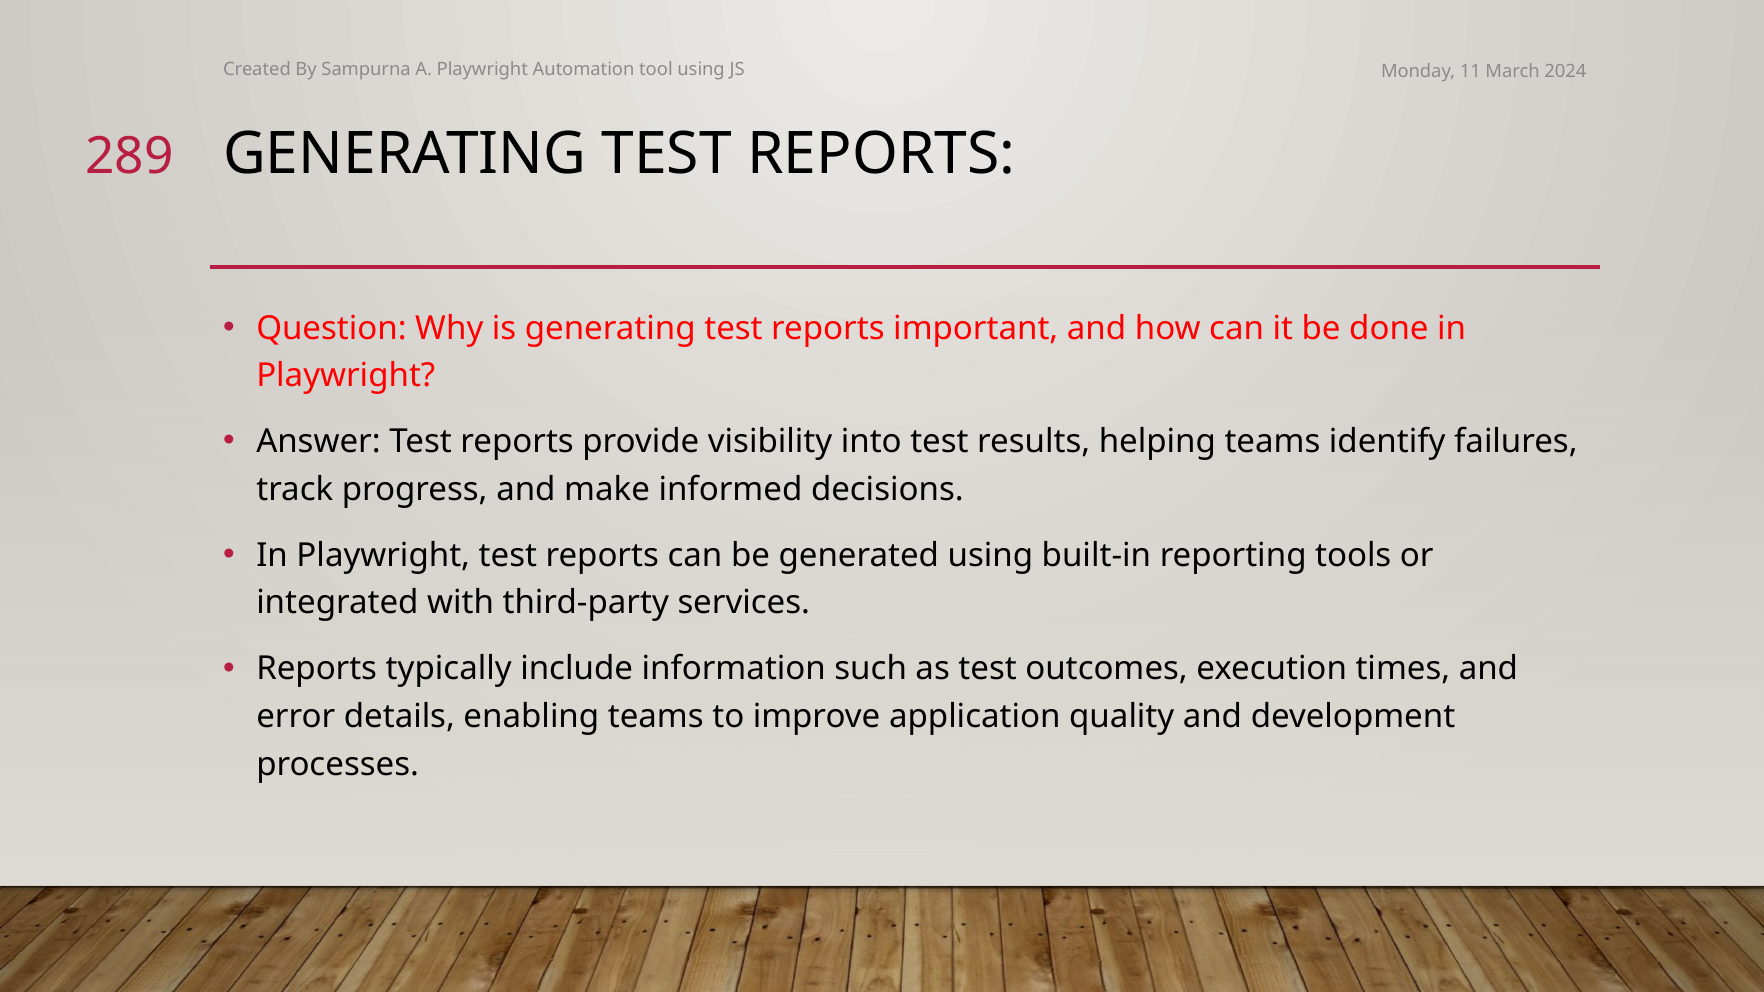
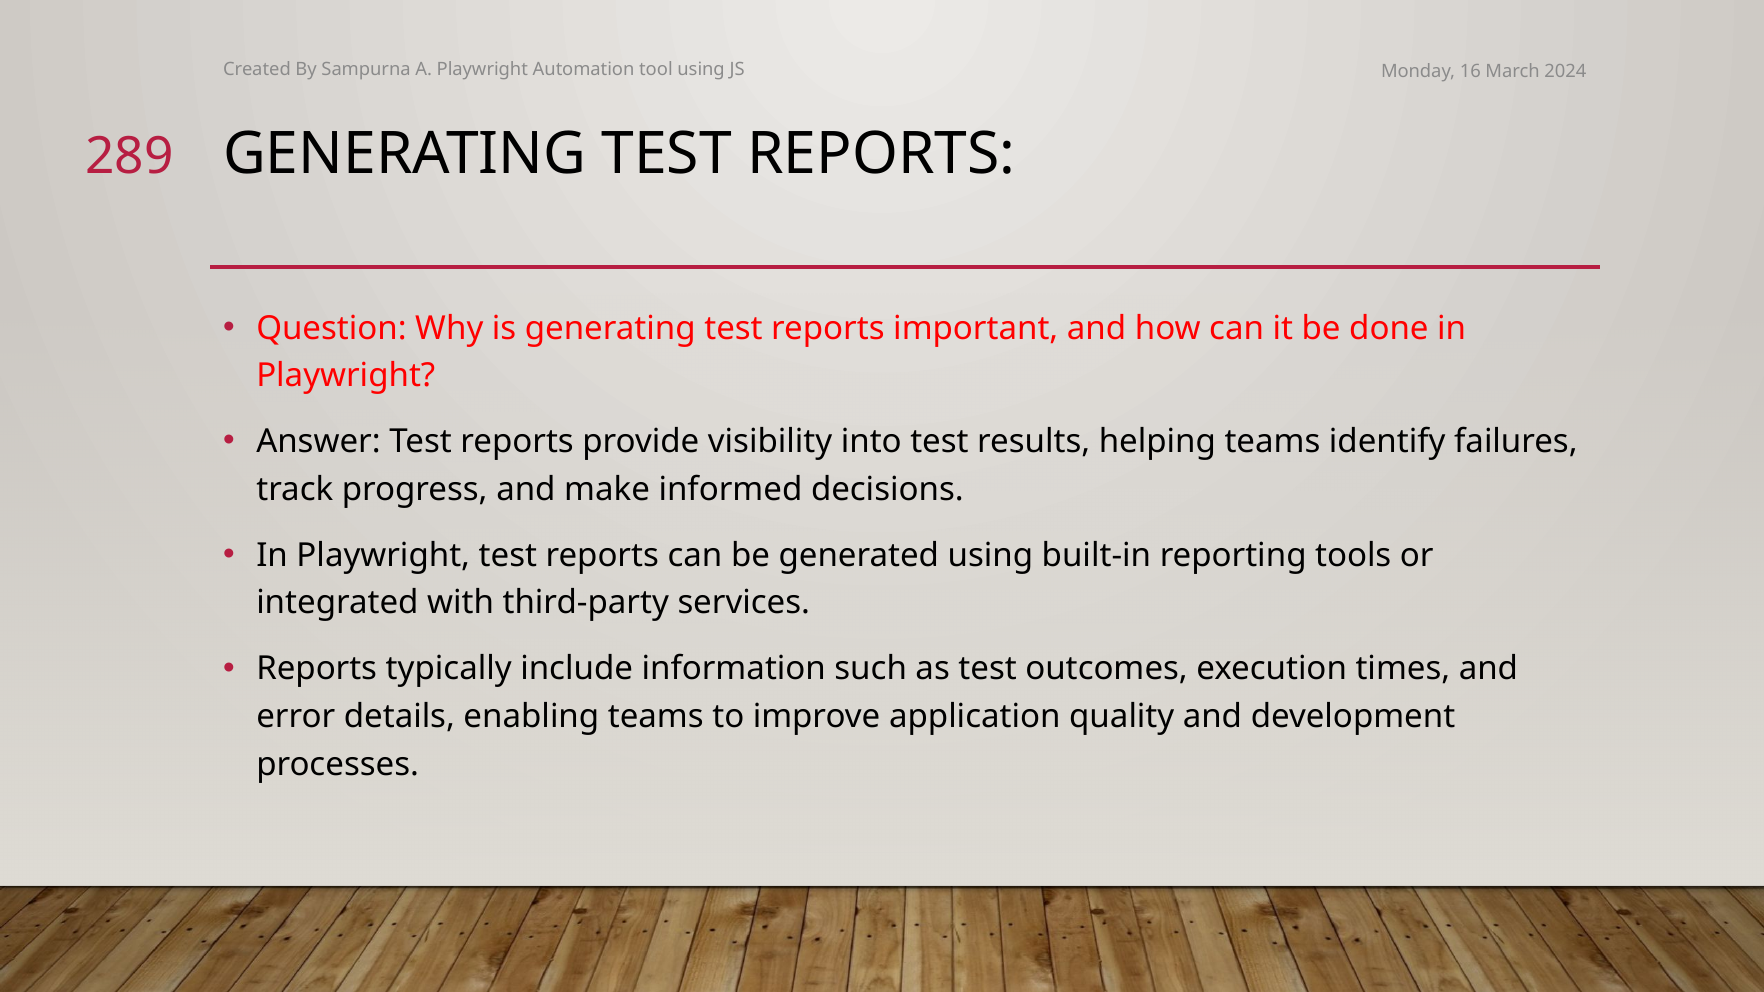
11: 11 -> 16 (1470, 71)
